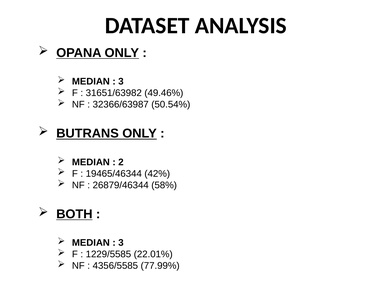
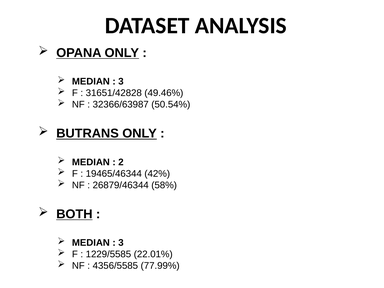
31651/63982: 31651/63982 -> 31651/42828 (114, 93)
